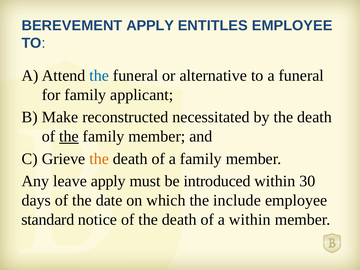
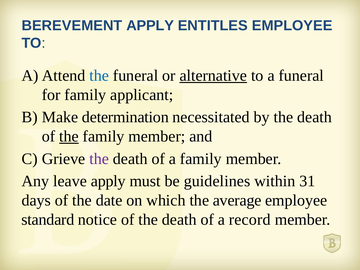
alternative underline: none -> present (213, 76)
reconstructed: reconstructed -> determination (125, 117)
the colour: orange -> purple (99, 159)
introduced: introduced -> guidelines (217, 181)
30: 30 -> 31 (307, 181)
include: include -> average (237, 200)
a within: within -> record (250, 220)
